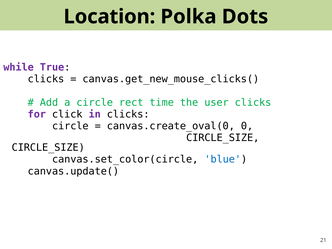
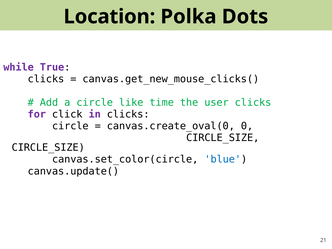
rect: rect -> like (131, 103)
